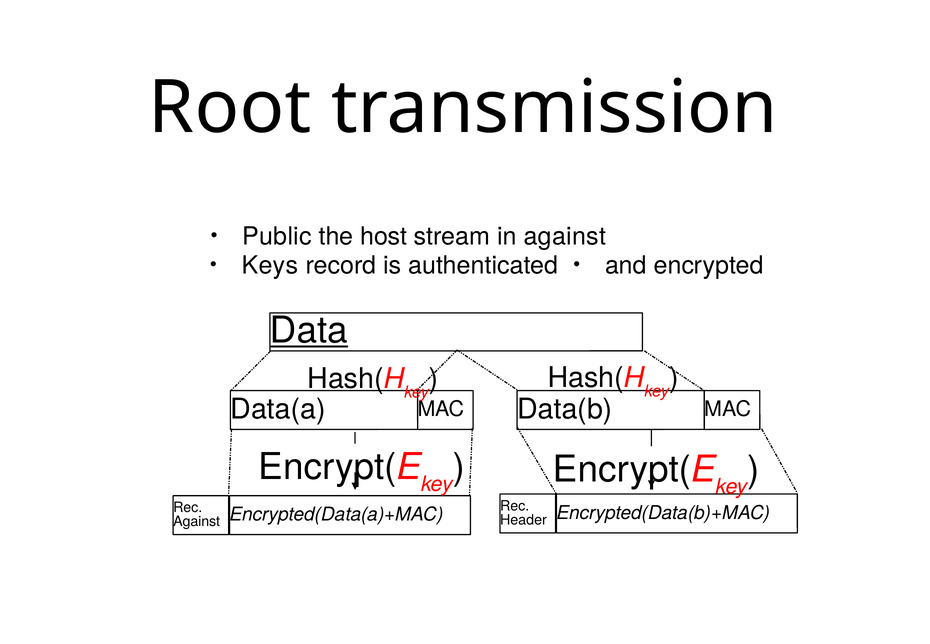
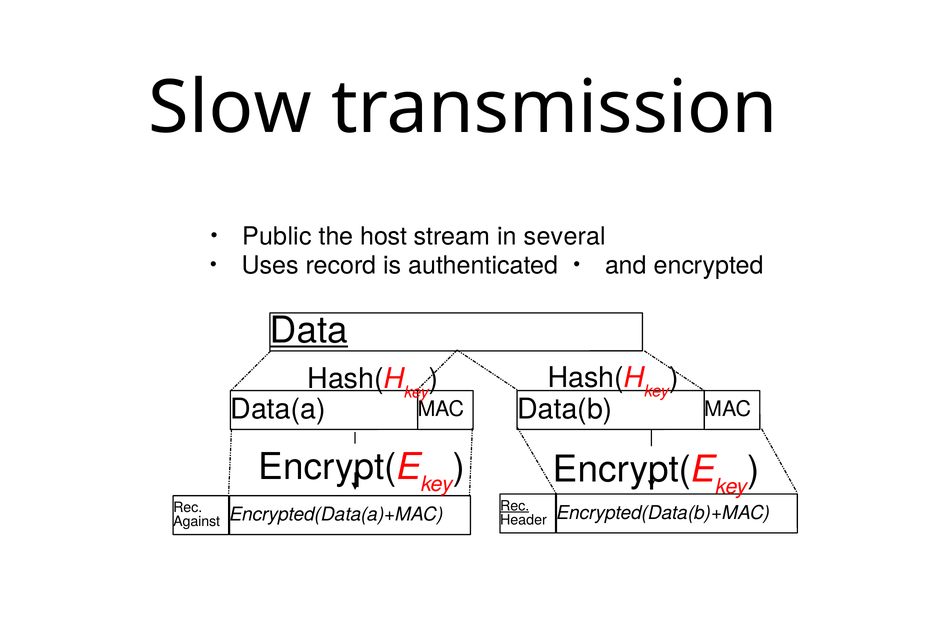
Root: Root -> Slow (230, 108)
in against: against -> several (565, 236)
Keys: Keys -> Uses (270, 266)
Rec underline: none -> present (515, 506)
